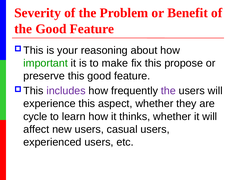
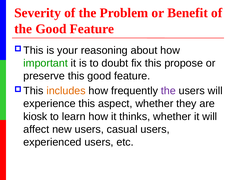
make: make -> doubt (115, 63)
includes colour: purple -> orange (66, 91)
cycle: cycle -> kiosk (35, 116)
